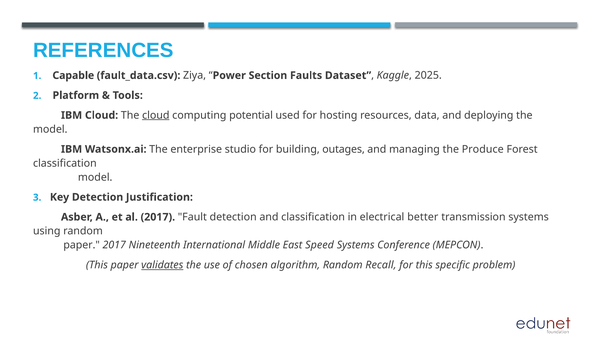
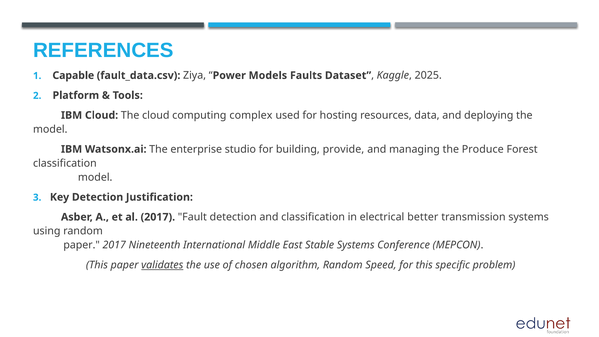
Section: Section -> Models (268, 75)
cloud underline: present -> none (156, 115)
potential: potential -> complex (251, 115)
outages: outages -> provide (343, 149)
Speed: Speed -> Stable (320, 245)
Recall: Recall -> Speed (381, 265)
